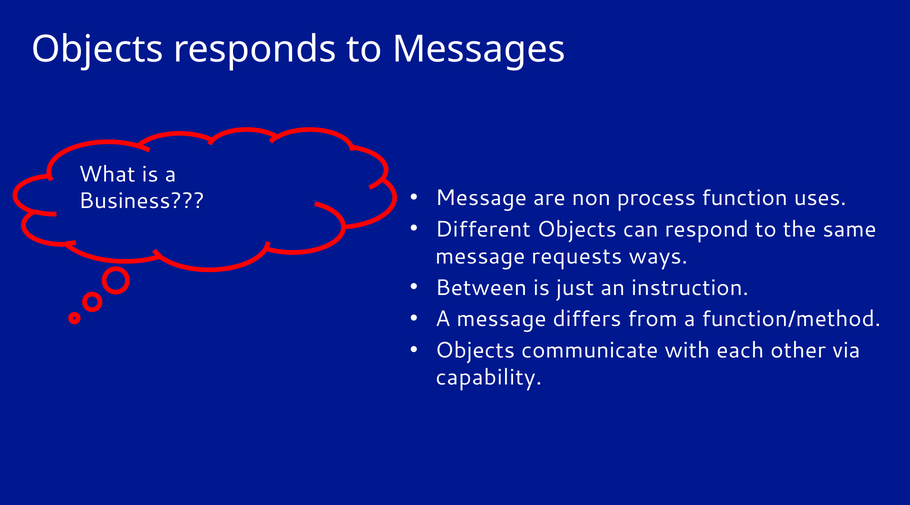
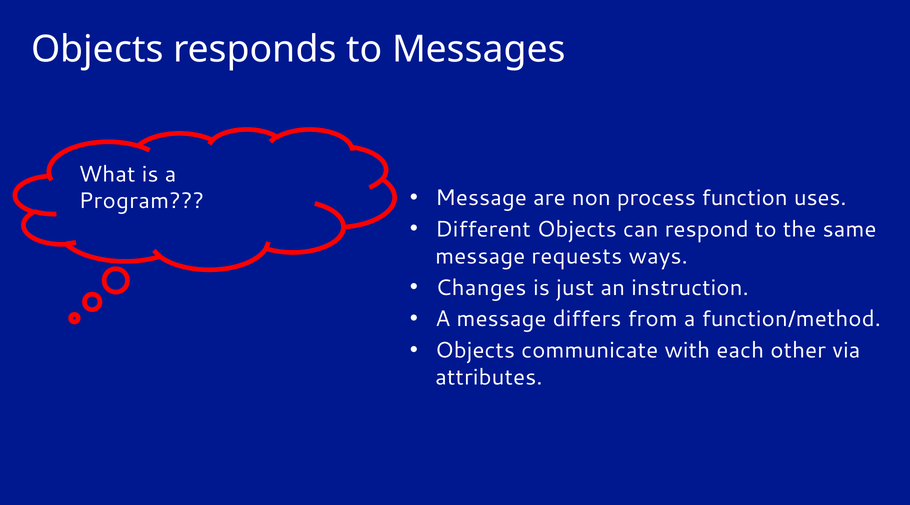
Business: Business -> Program (141, 201)
Between: Between -> Changes (481, 288)
capability: capability -> attributes (489, 378)
